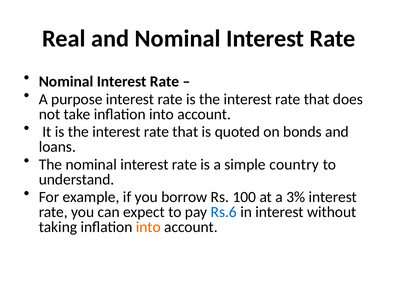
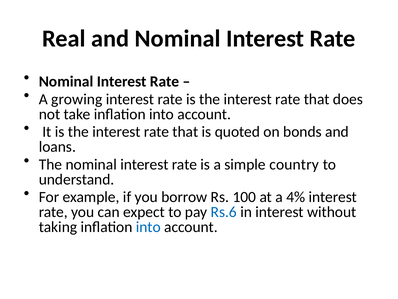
purpose: purpose -> growing (77, 99)
3%: 3% -> 4% (296, 197)
into colour: orange -> blue (148, 227)
